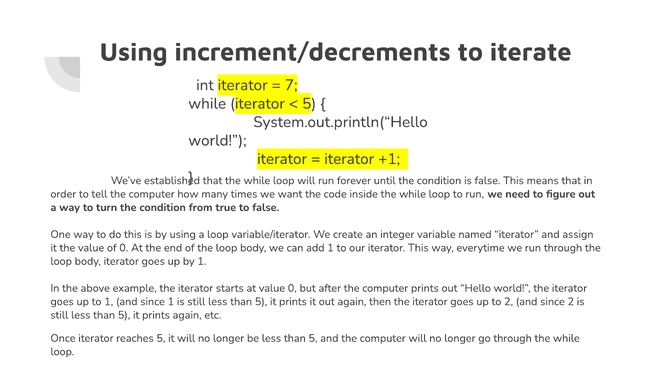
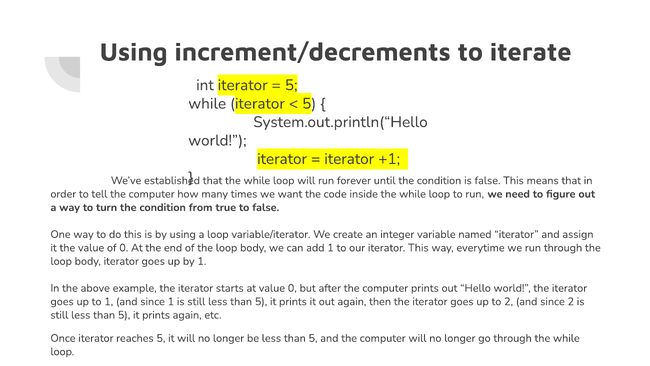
7: 7 -> 5 (291, 85)
